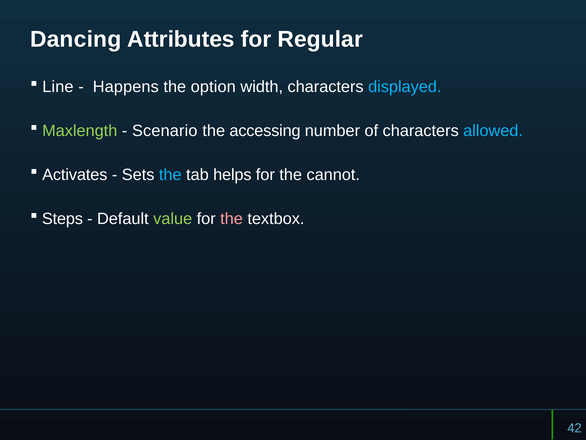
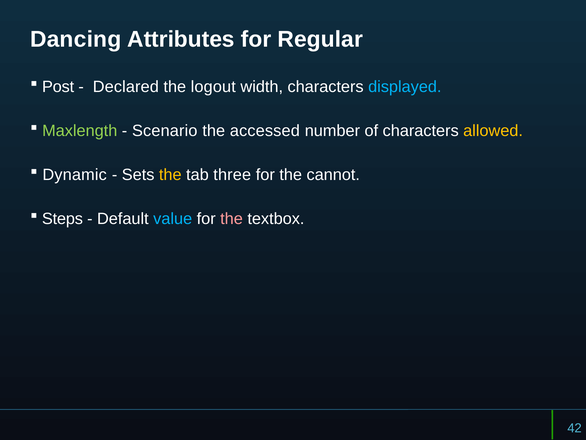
Line: Line -> Post (58, 87)
Happens: Happens -> Declared (126, 87)
option: option -> logout (213, 87)
accessing: accessing -> accessed (265, 131)
allowed colour: light blue -> yellow (493, 131)
Activates: Activates -> Dynamic (75, 175)
the colour: light blue -> yellow (170, 175)
helps: helps -> three (232, 175)
value colour: light green -> light blue (173, 219)
